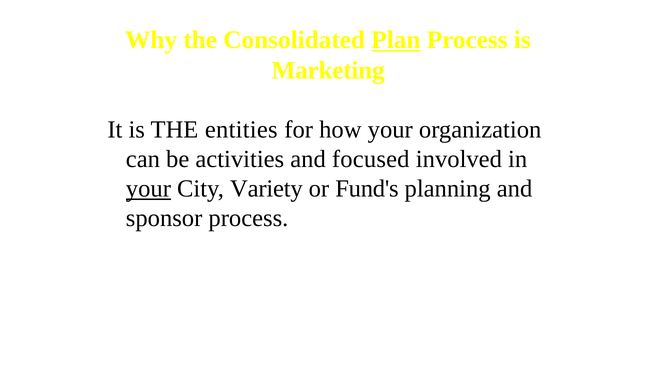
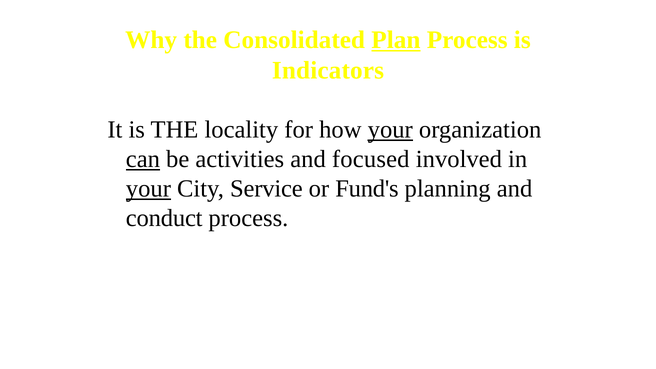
Marketing: Marketing -> Indicators (328, 70)
entities: entities -> locality (241, 130)
your underline: none -> present (390, 130)
can underline: none -> present (143, 159)
Variety: Variety -> Service (266, 189)
sponsor: sponsor -> conduct (164, 218)
